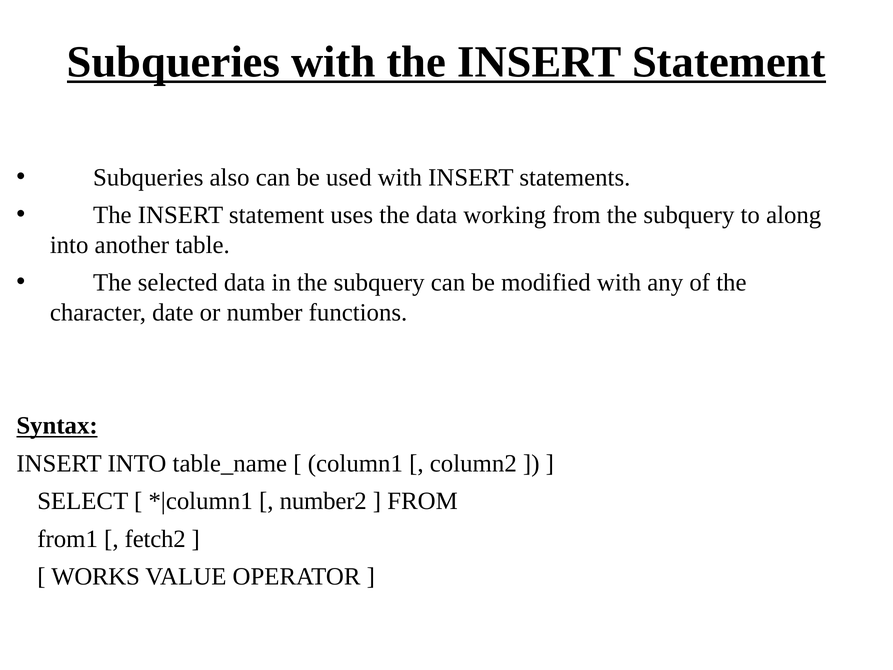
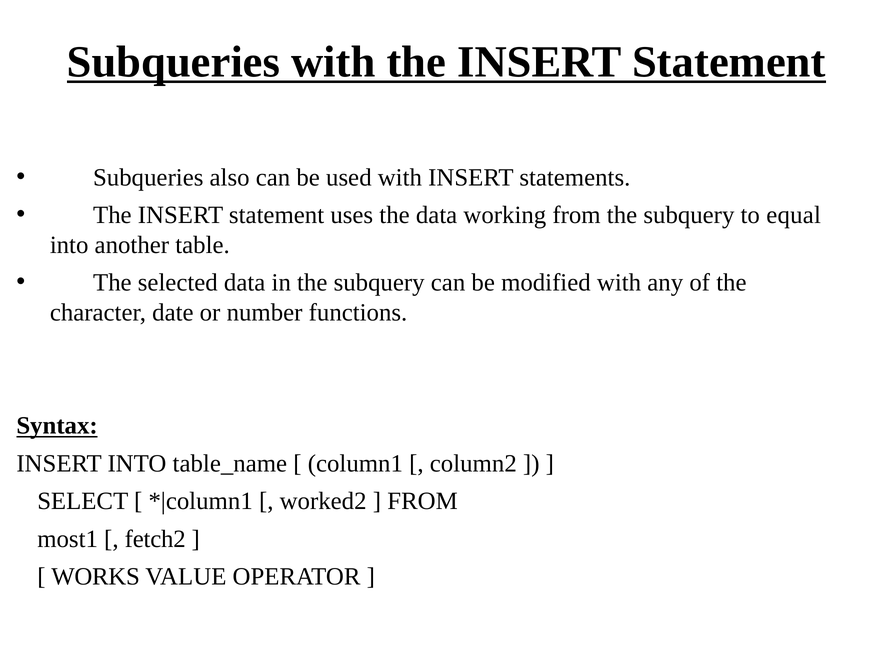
along: along -> equal (794, 215)
number2: number2 -> worked2 (323, 501)
from1: from1 -> most1 (68, 539)
